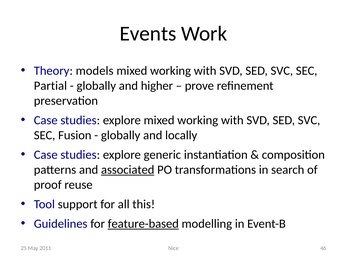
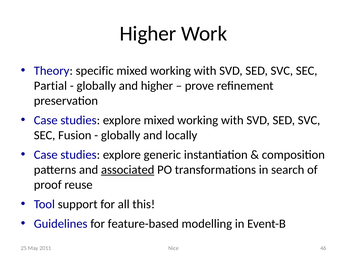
Events: Events -> Higher (148, 34)
models: models -> specific (95, 71)
feature-based underline: present -> none (143, 224)
